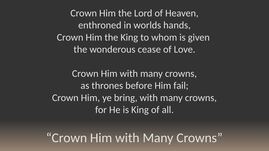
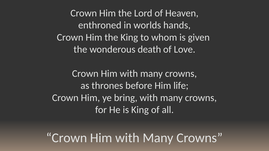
cease: cease -> death (149, 50)
fail: fail -> life (181, 86)
